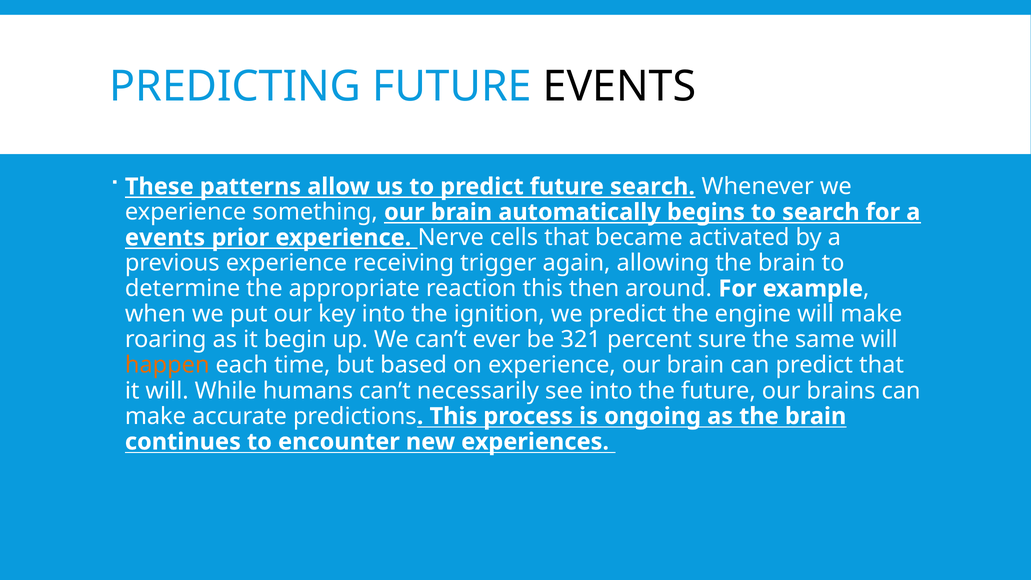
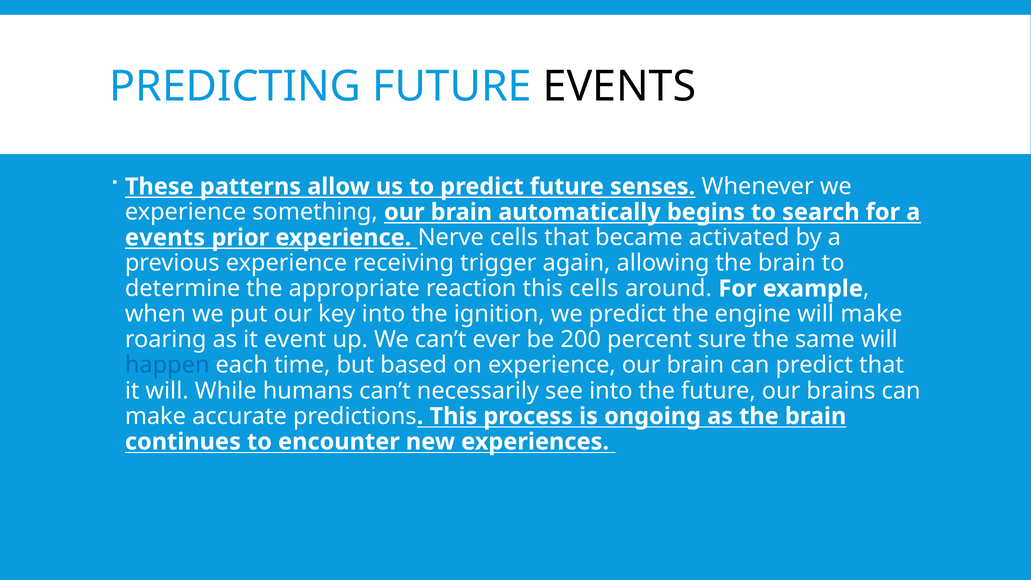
future search: search -> senses (653, 187)
this then: then -> cells (594, 289)
begin: begin -> event (295, 340)
321: 321 -> 200 (581, 340)
happen colour: orange -> blue (167, 365)
